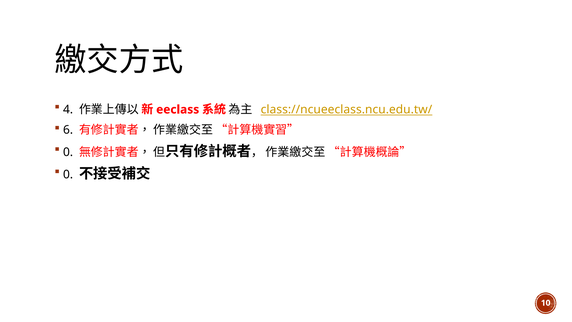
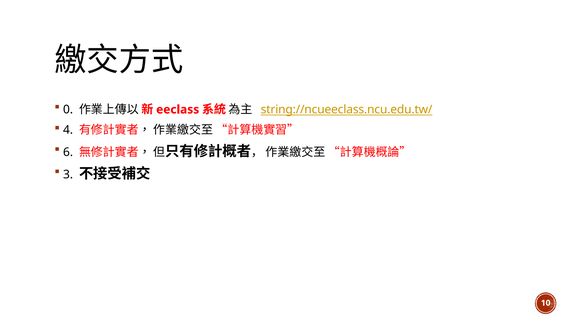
4: 4 -> 0 (68, 109)
class://ncueeclass.ncu.edu.tw/: class://ncueeclass.ncu.edu.tw/ -> string://ncueeclass.ncu.edu.tw/ (347, 109)
6: 6 -> 4 (68, 130)
0: 0 -> 6 (68, 152)
0: 0 -> 3 (68, 175)
